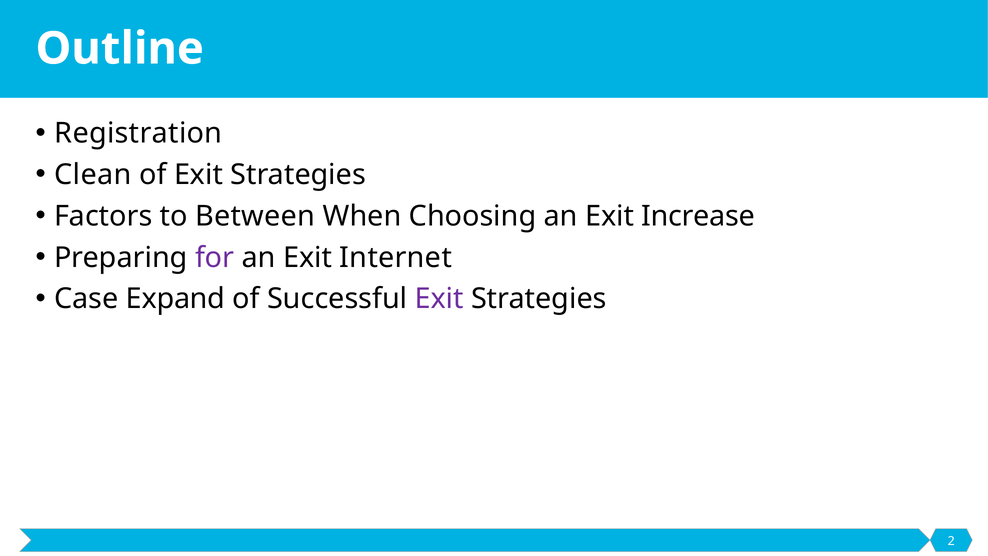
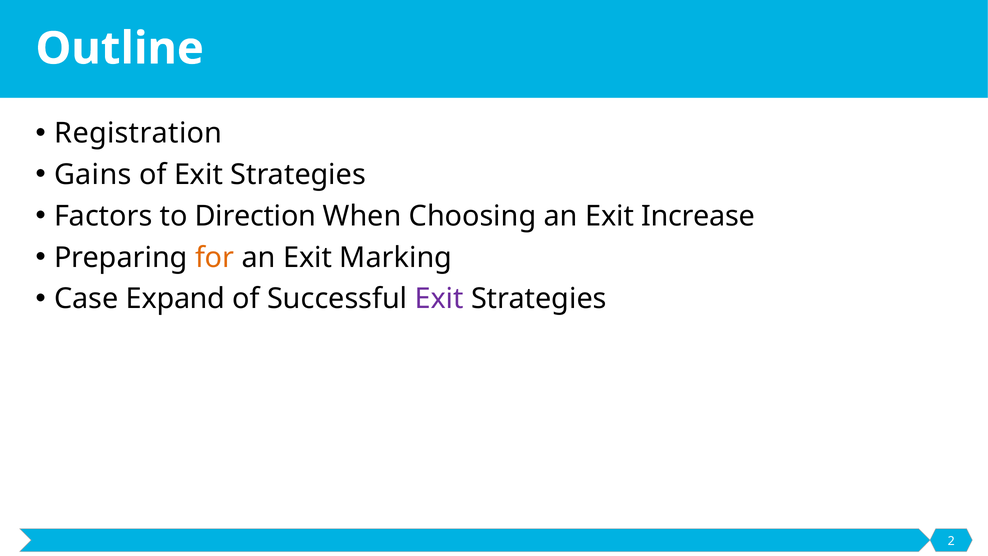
Clean: Clean -> Gains (93, 175)
Between: Between -> Direction (255, 216)
for colour: purple -> orange (215, 257)
Internet: Internet -> Marking (396, 257)
